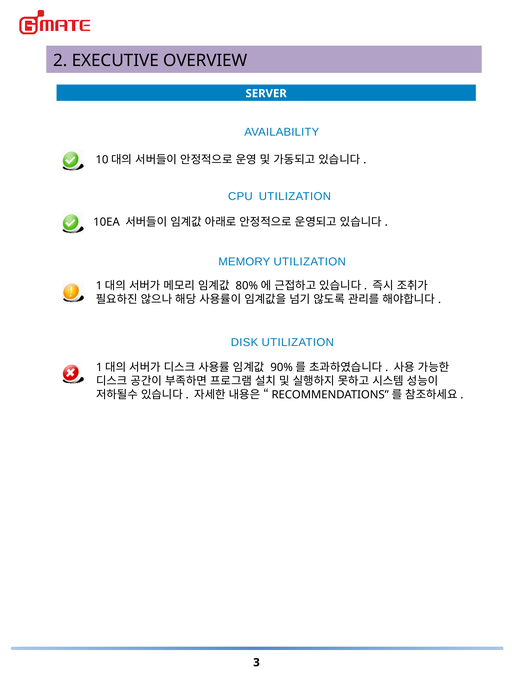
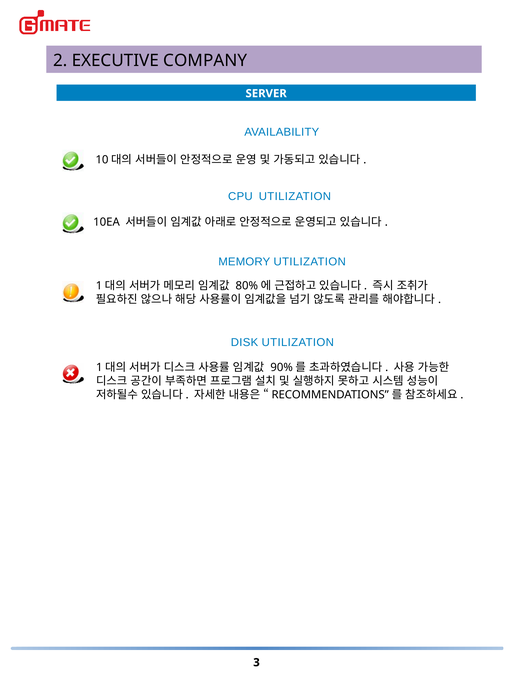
OVERVIEW: OVERVIEW -> COMPANY (205, 60)
